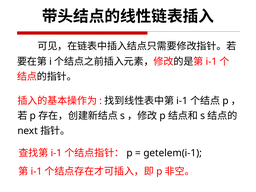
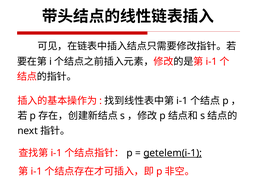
getelem(i-1 underline: none -> present (173, 153)
